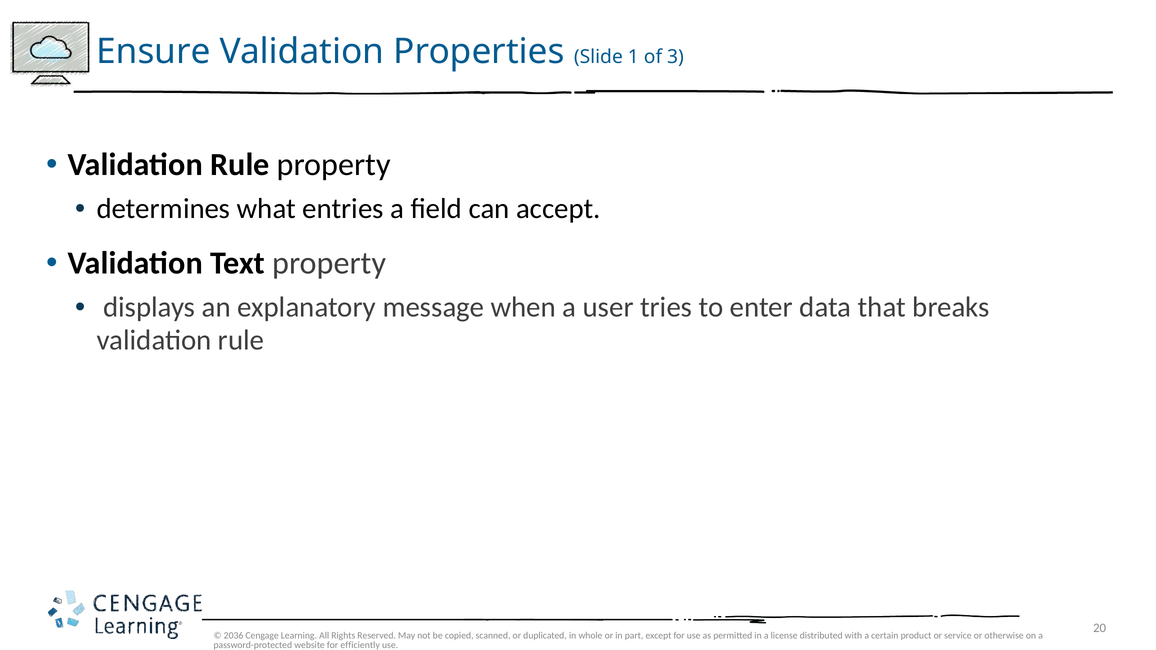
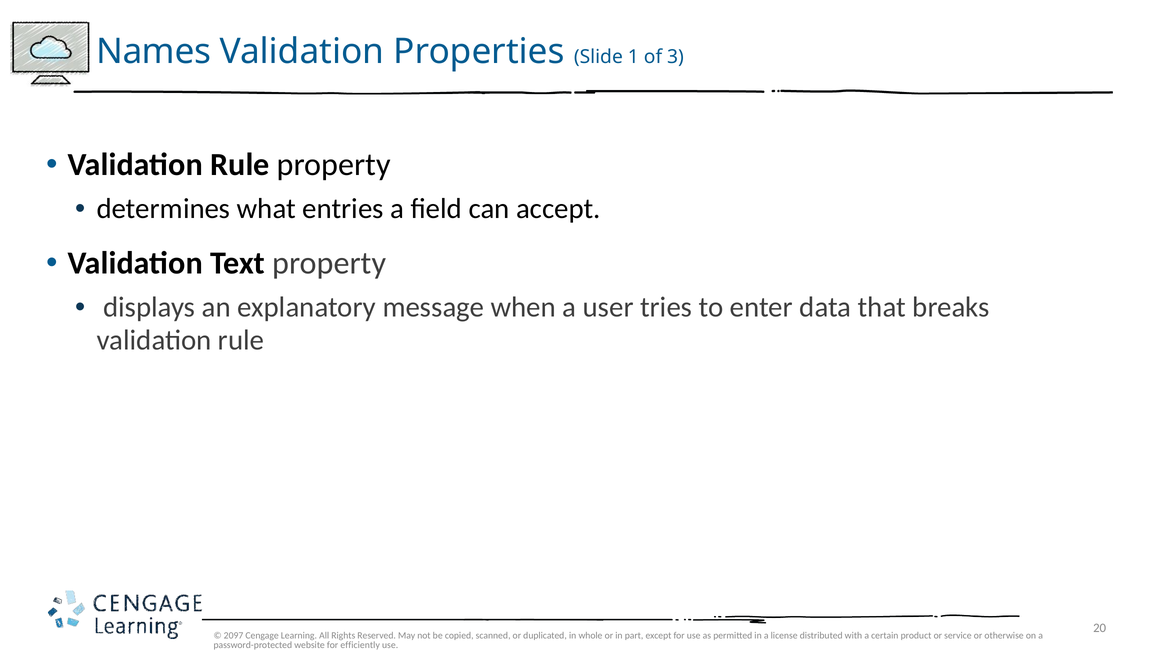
Ensure: Ensure -> Names (154, 52)
2036: 2036 -> 2097 (234, 636)
